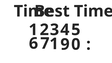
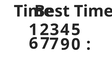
1: 1 -> 7 (54, 44)
